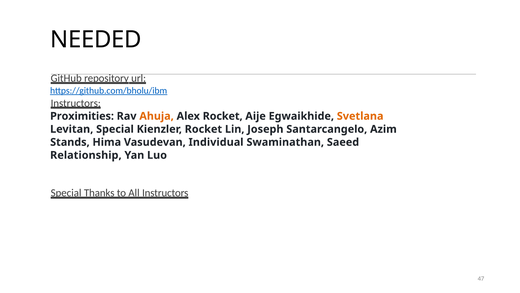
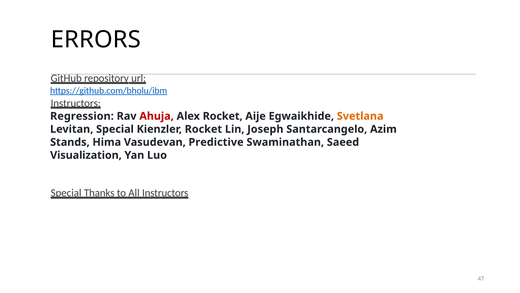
NEEDED: NEEDED -> ERRORS (96, 40)
Proximities: Proximities -> Regression (82, 116)
Ahuja colour: orange -> red (157, 116)
Individual: Individual -> Predictive (216, 142)
Relationship: Relationship -> Visualization (86, 155)
